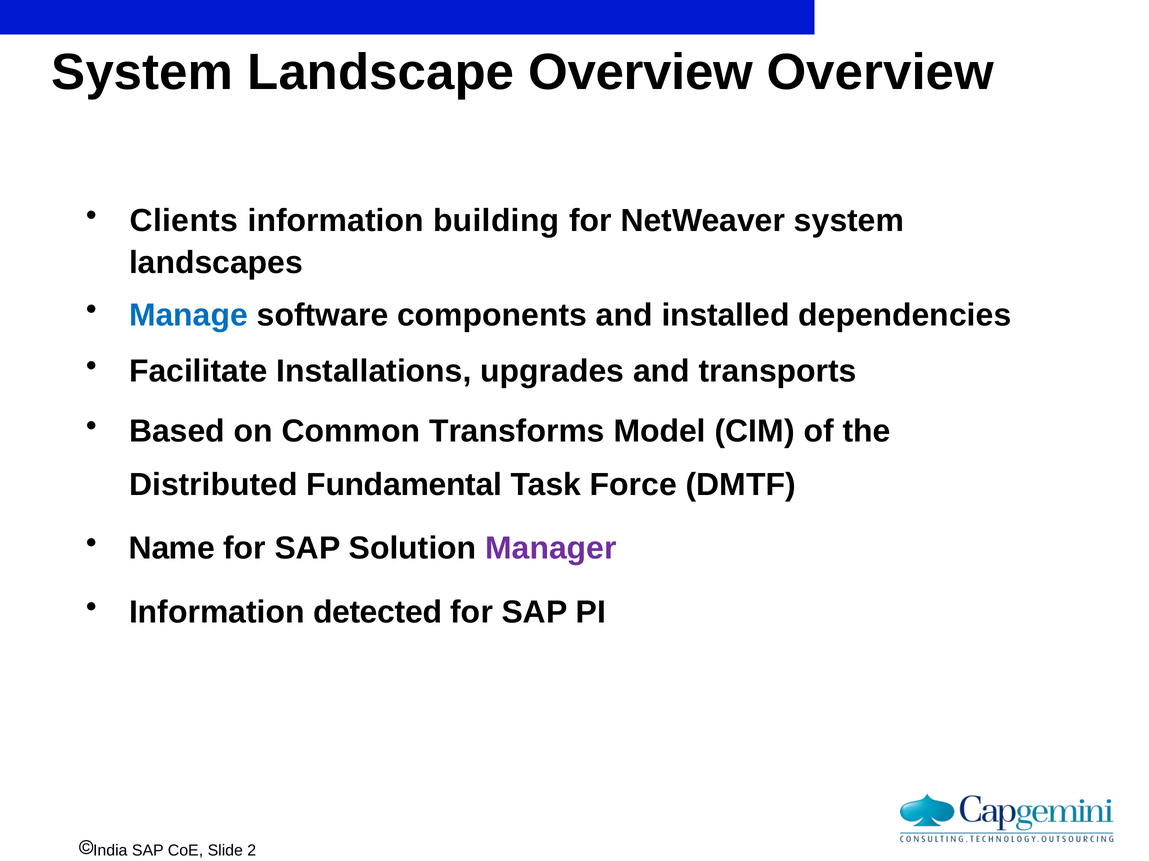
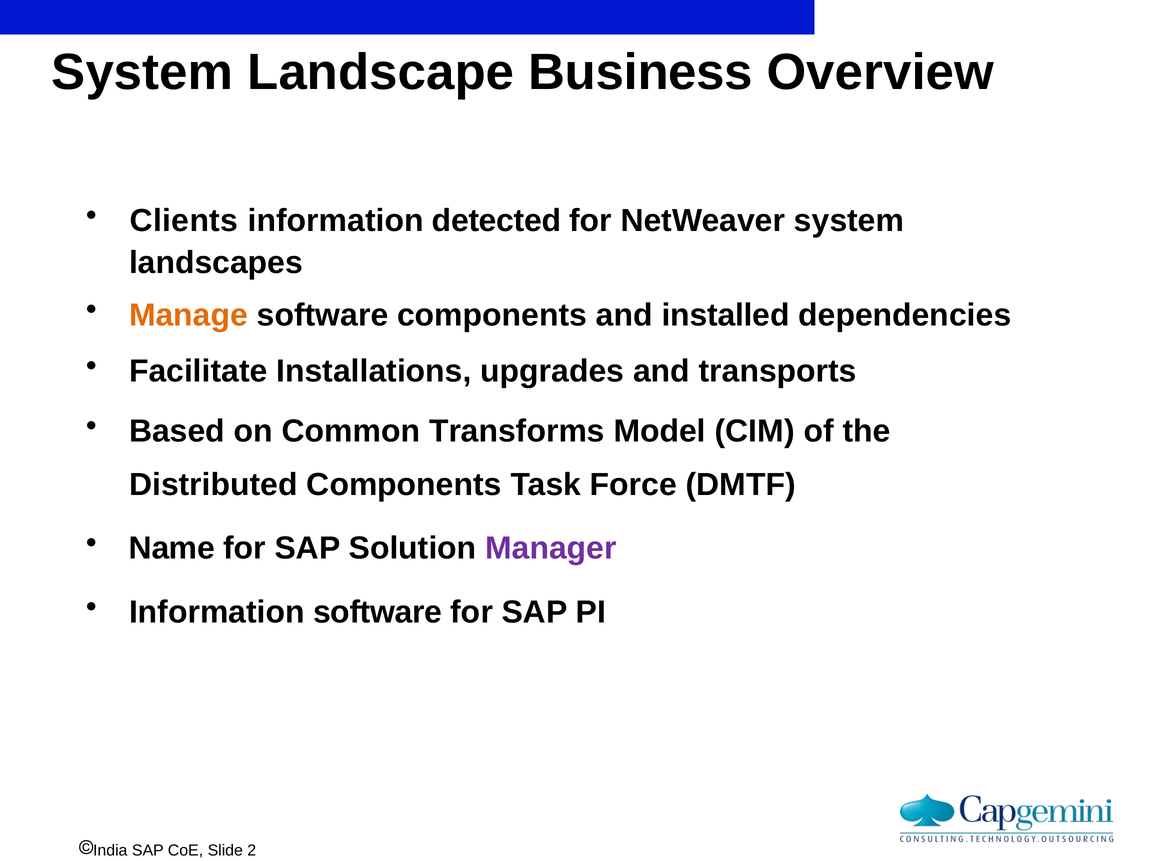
Landscape Overview: Overview -> Business (641, 73)
building: building -> detected (497, 221)
Manage colour: blue -> orange (189, 315)
Distributed Fundamental: Fundamental -> Components (404, 485)
Information detected: detected -> software (378, 613)
